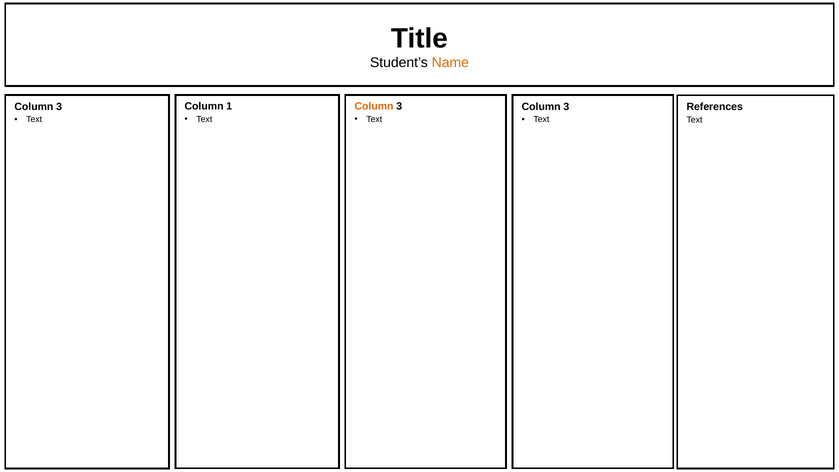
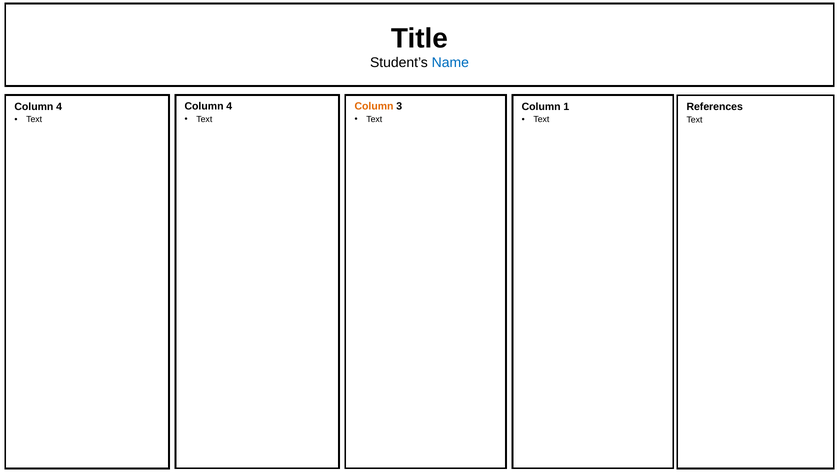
Name colour: orange -> blue (450, 63)
1: 1 -> 4 (229, 106)
3: 3 -> 4 (59, 107)
3: 3 -> 1 (566, 107)
